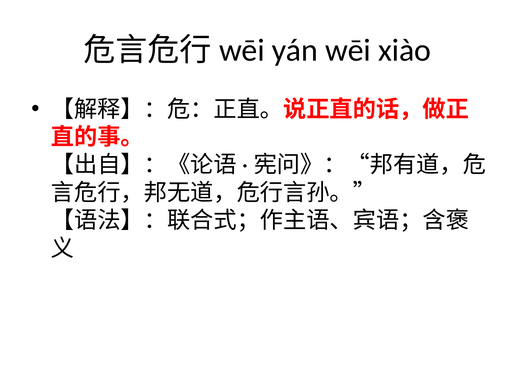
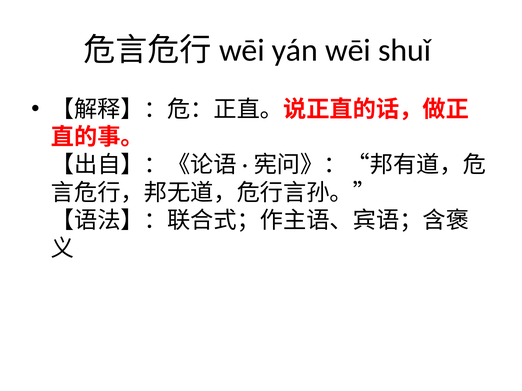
xiào: xiào -> shuǐ (405, 51)
